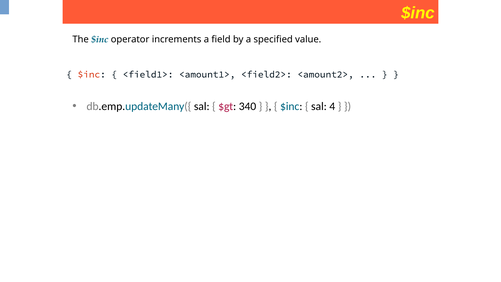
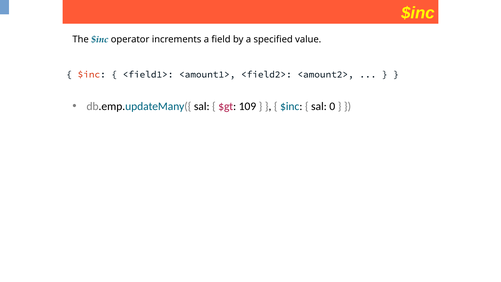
340: 340 -> 109 (247, 106)
4: 4 -> 0 (332, 106)
